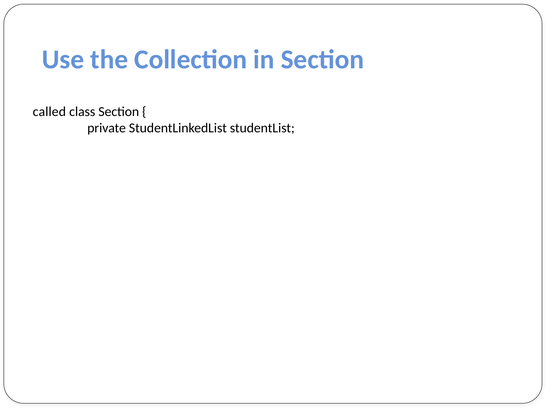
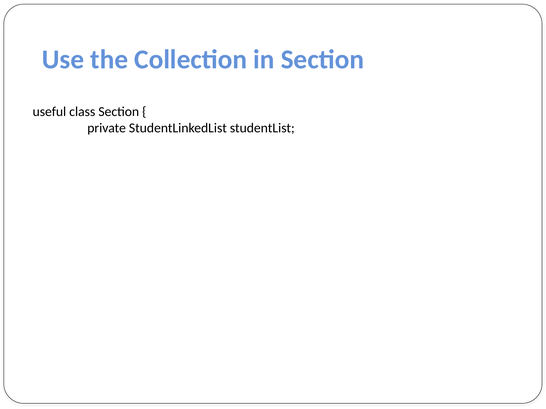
called: called -> useful (49, 112)
